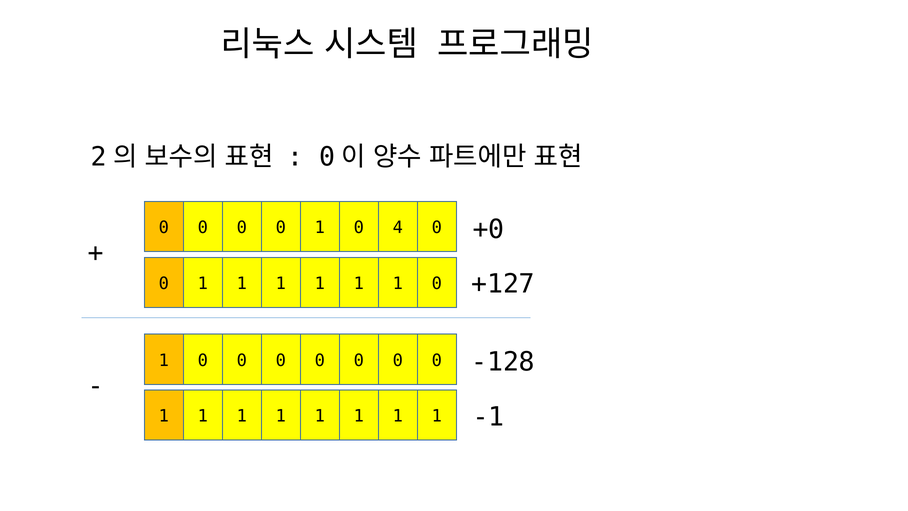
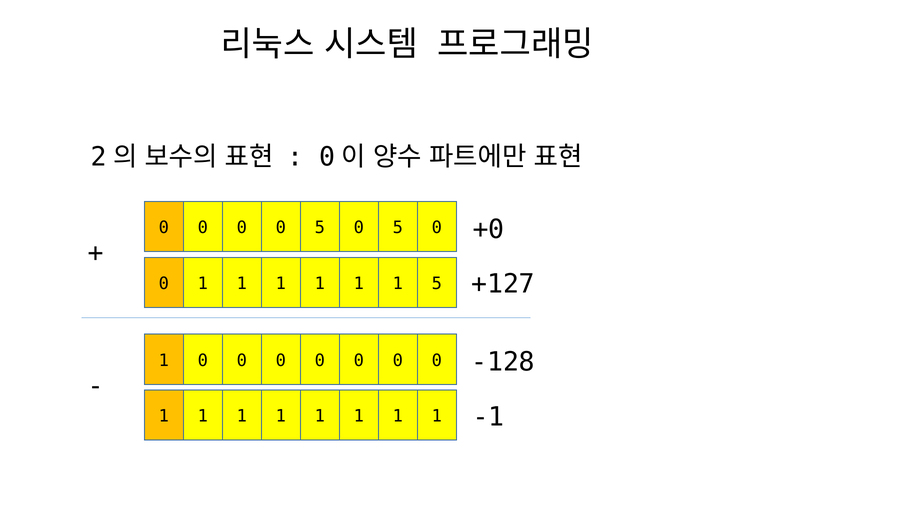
1: 1 -> 5 (320, 228)
4: 4 -> 5 (398, 228)
1 1 0: 0 -> 5 (437, 283)
